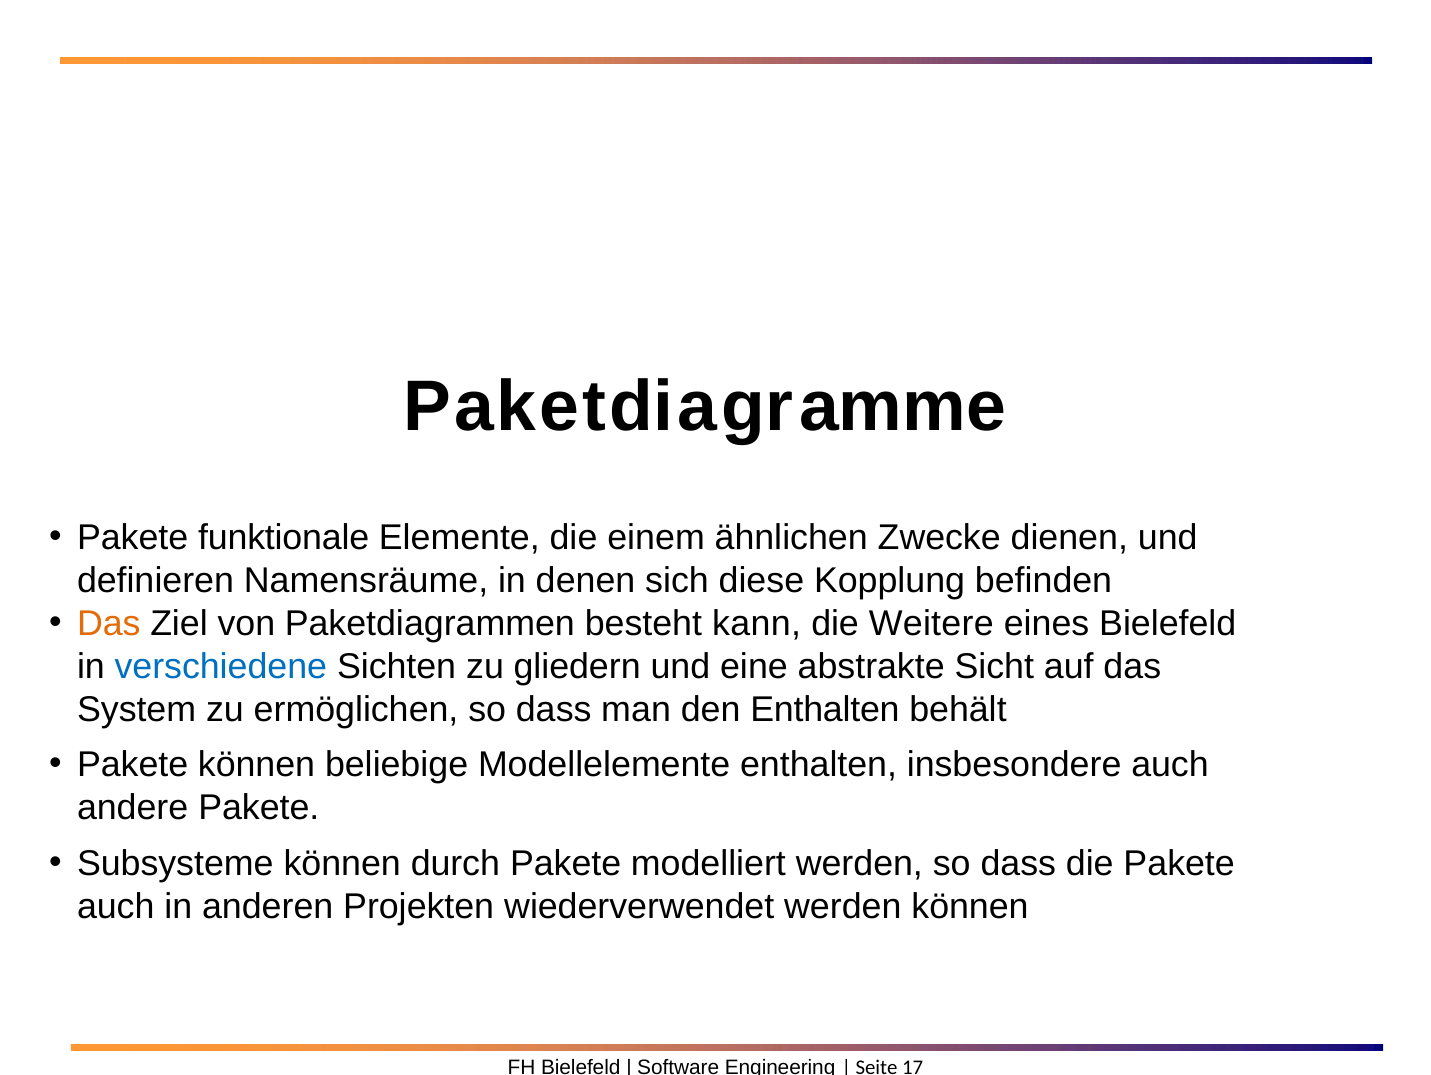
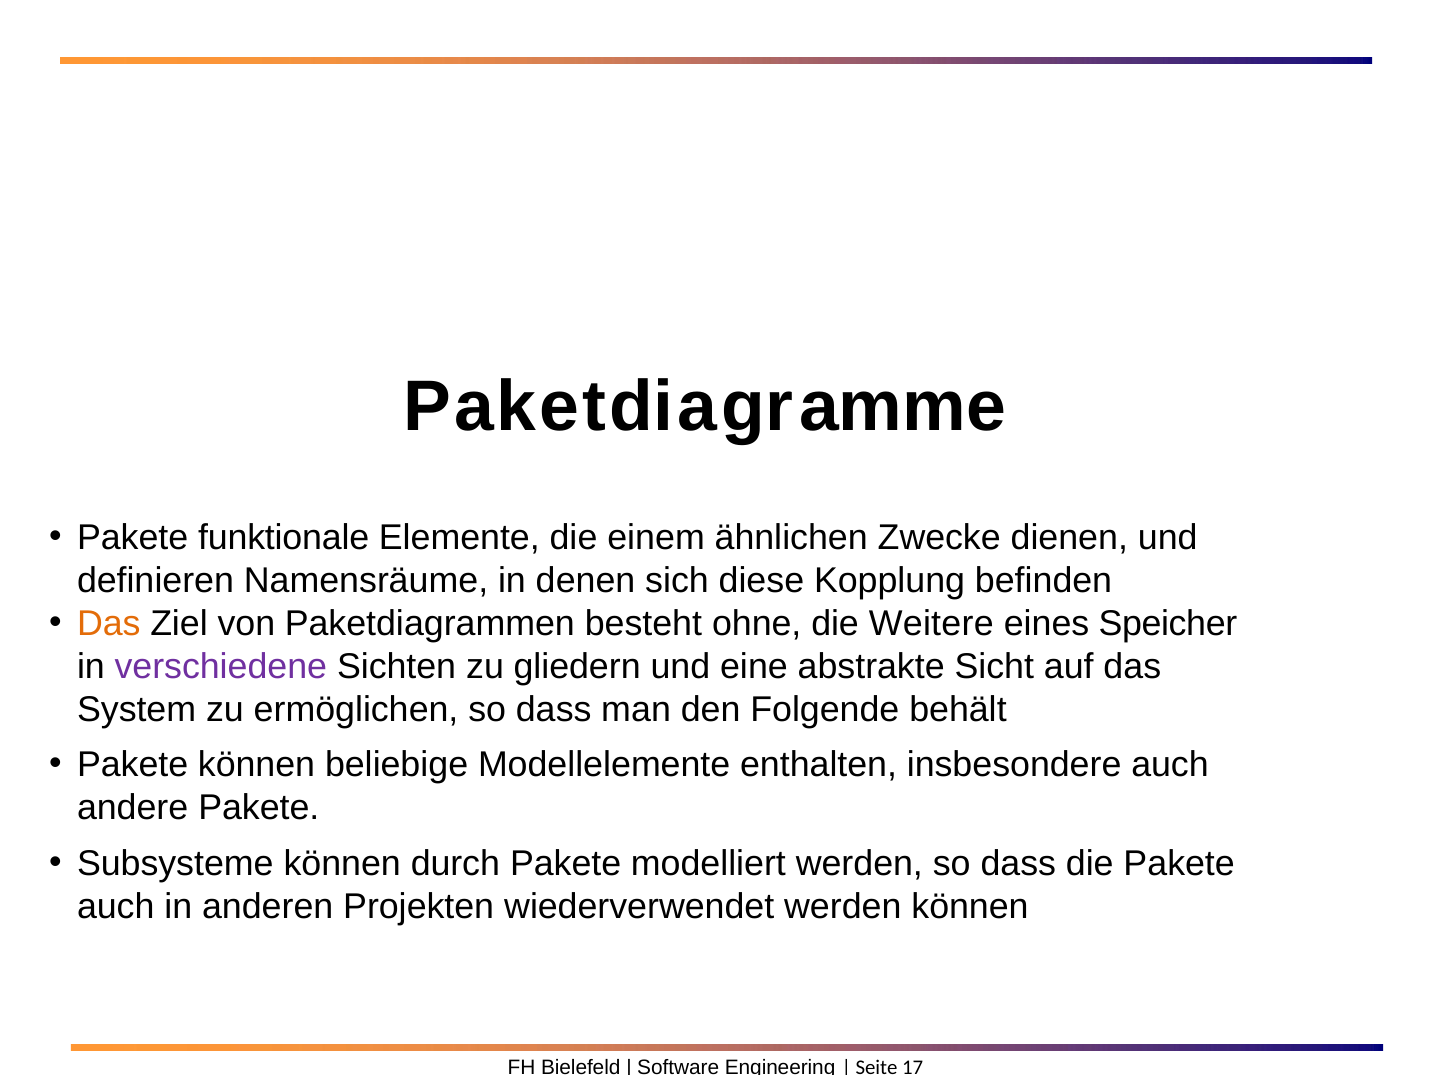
kann: kann -> ohne (757, 624)
eines Bielefeld: Bielefeld -> Speicher (1168, 624)
verschiedene colour: blue -> purple (221, 667)
den Enthalten: Enthalten -> Folgende (825, 709)
